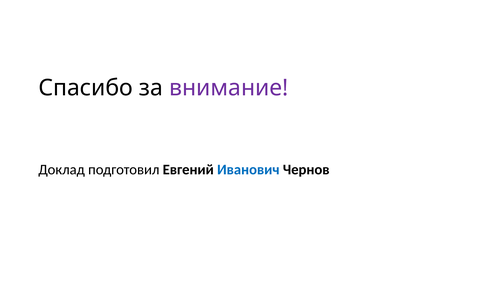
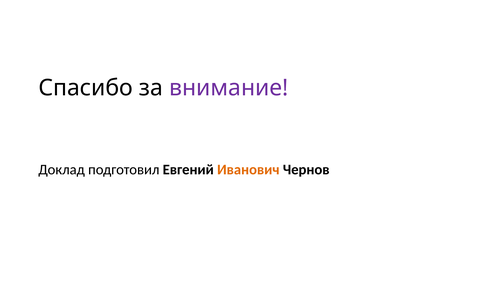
Иванович colour: blue -> orange (248, 170)
